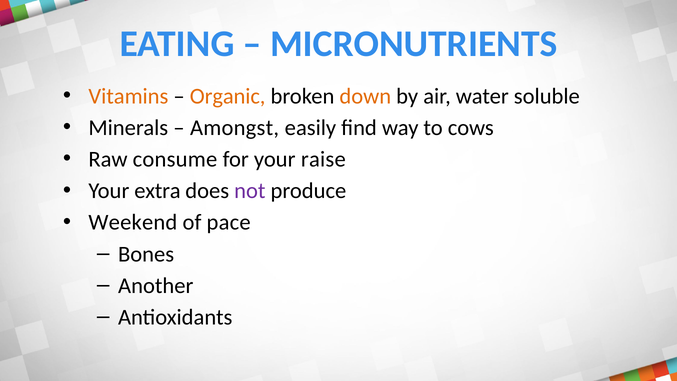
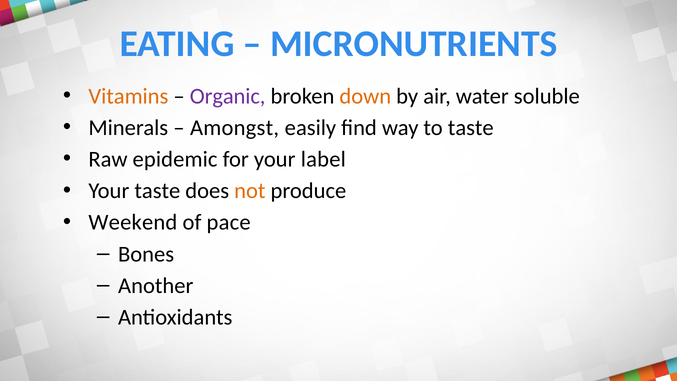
Organic colour: orange -> purple (228, 96)
to cows: cows -> taste (471, 128)
consume: consume -> epidemic (175, 159)
raise: raise -> label (323, 159)
Your extra: extra -> taste (157, 191)
not colour: purple -> orange (250, 191)
